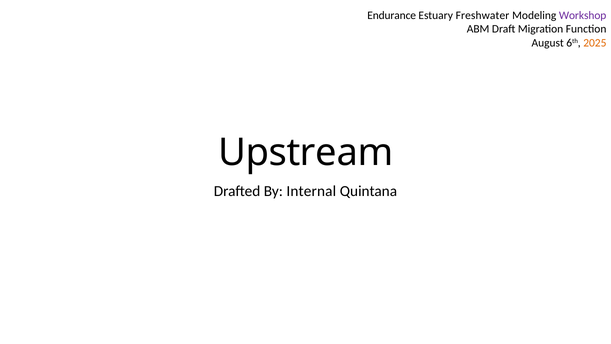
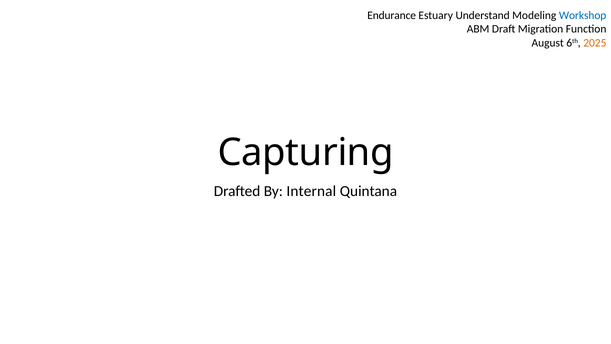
Freshwater: Freshwater -> Understand (483, 15)
Workshop colour: purple -> blue (583, 15)
Upstream: Upstream -> Capturing (306, 153)
